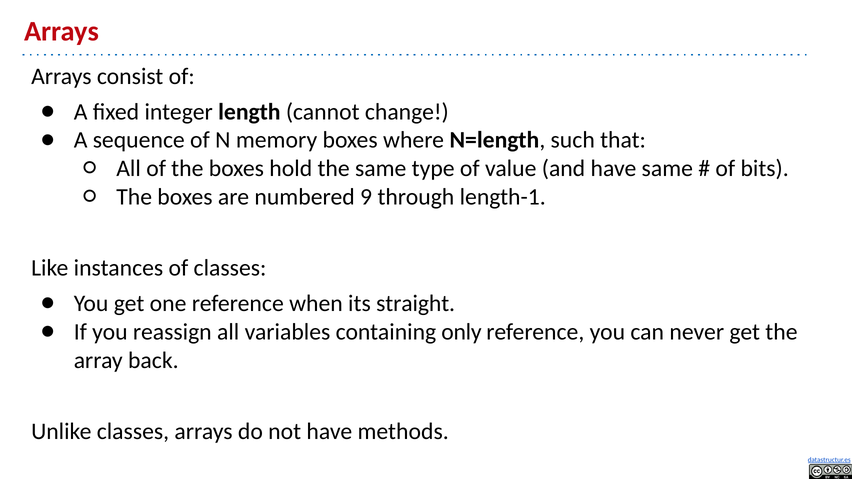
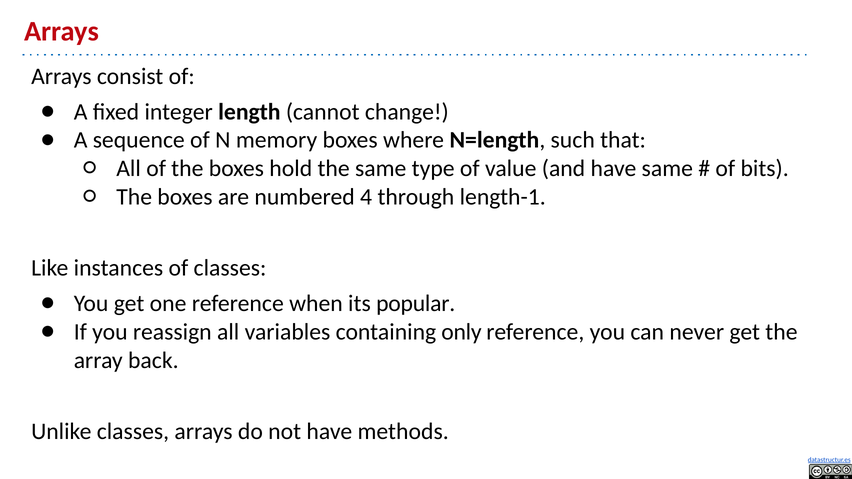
9: 9 -> 4 (366, 197)
straight: straight -> popular (416, 304)
